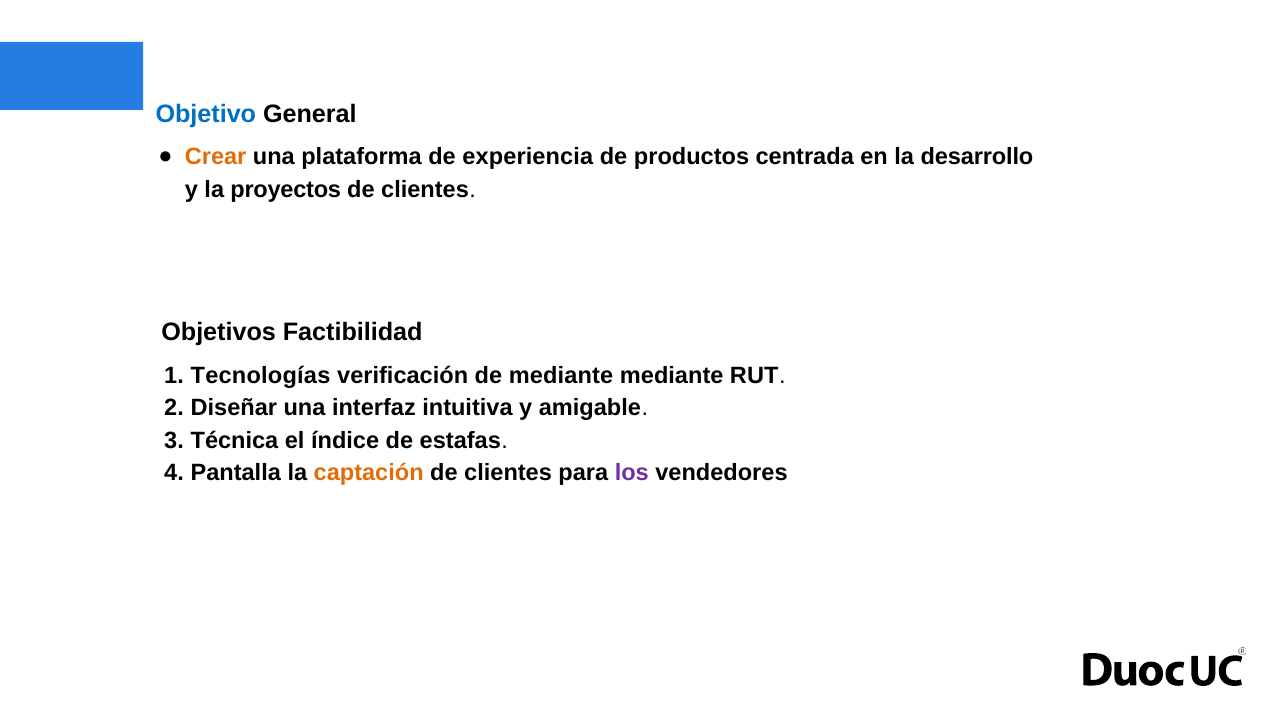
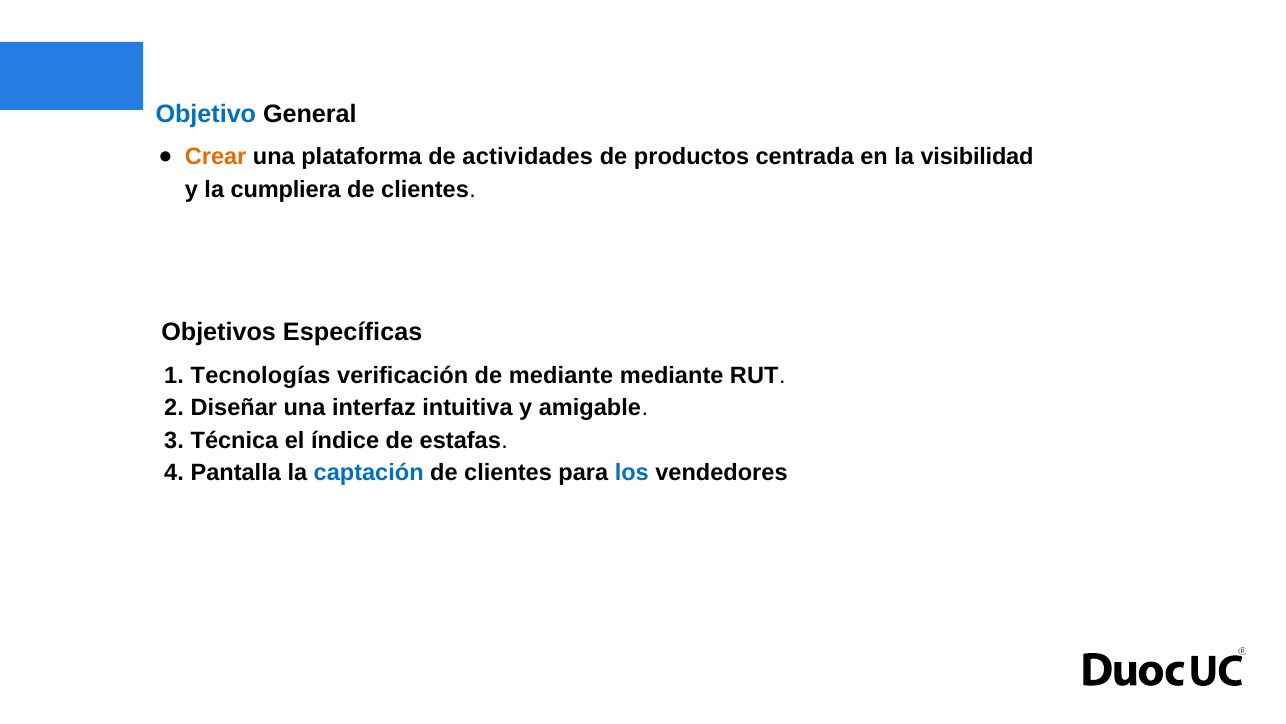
experiencia: experiencia -> actividades (528, 157)
desarrollo: desarrollo -> visibilidad (977, 157)
proyectos: proyectos -> cumpliera (286, 189)
Factibilidad: Factibilidad -> Específicas (353, 332)
captación colour: orange -> blue (369, 473)
los colour: purple -> blue (632, 473)
